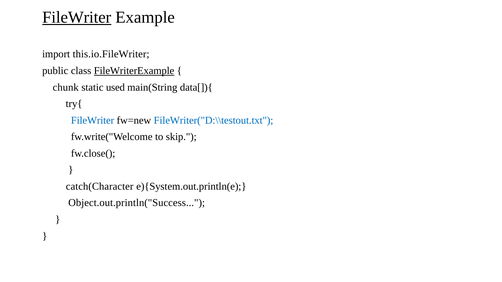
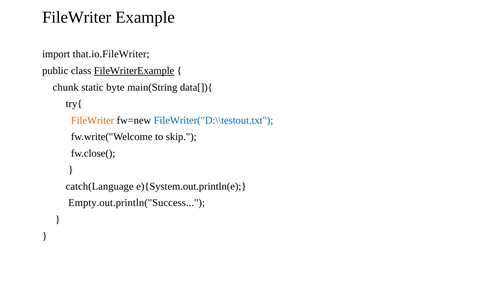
FileWriter underline: present -> none (77, 17)
this.io.FileWriter: this.io.FileWriter -> that.io.FileWriter (111, 54)
used: used -> byte (115, 87)
FileWriter colour: blue -> orange (93, 120)
catch(Character: catch(Character -> catch(Language (100, 187)
Object.out.println("Success: Object.out.println("Success -> Empty.out.println("Success (137, 203)
